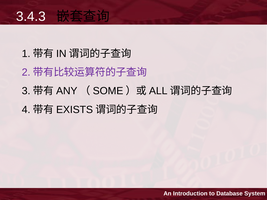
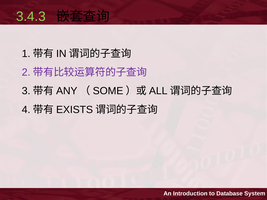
3.4.3 colour: white -> light green (31, 16)
